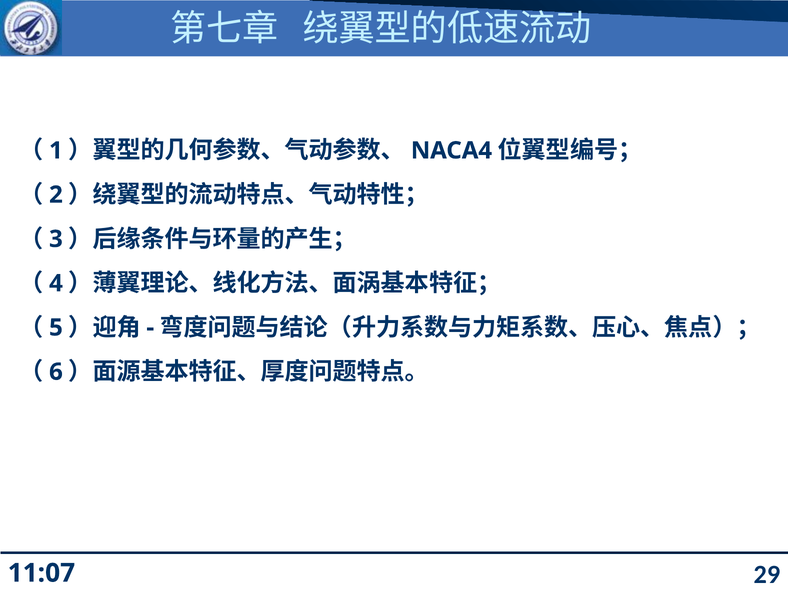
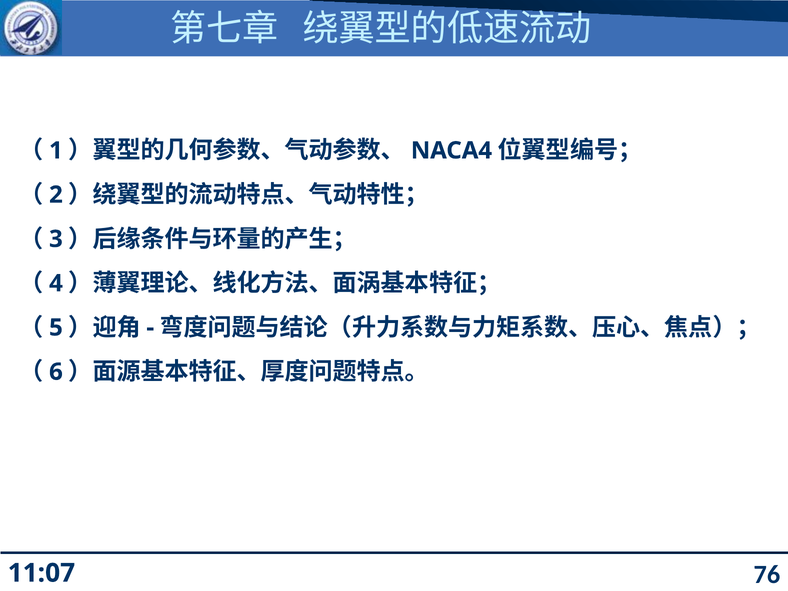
29: 29 -> 76 (767, 575)
